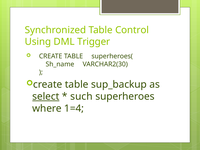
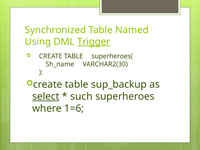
Control: Control -> Named (132, 30)
Trigger underline: none -> present (94, 42)
1=4: 1=4 -> 1=6 (74, 109)
